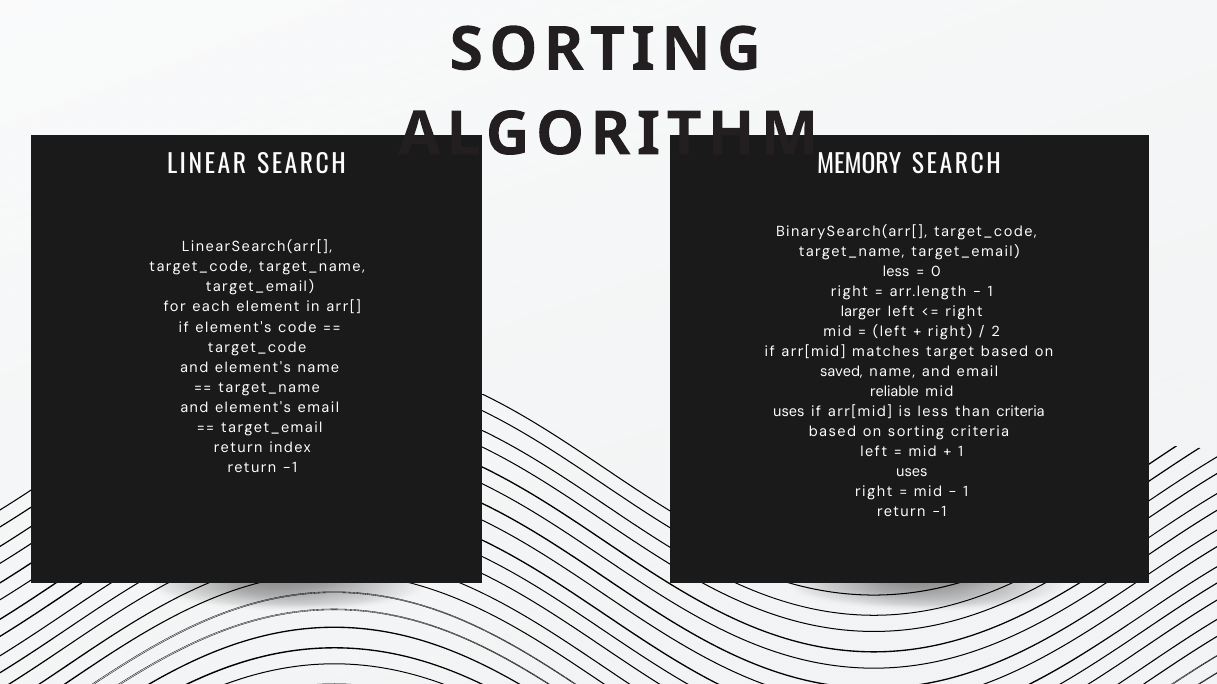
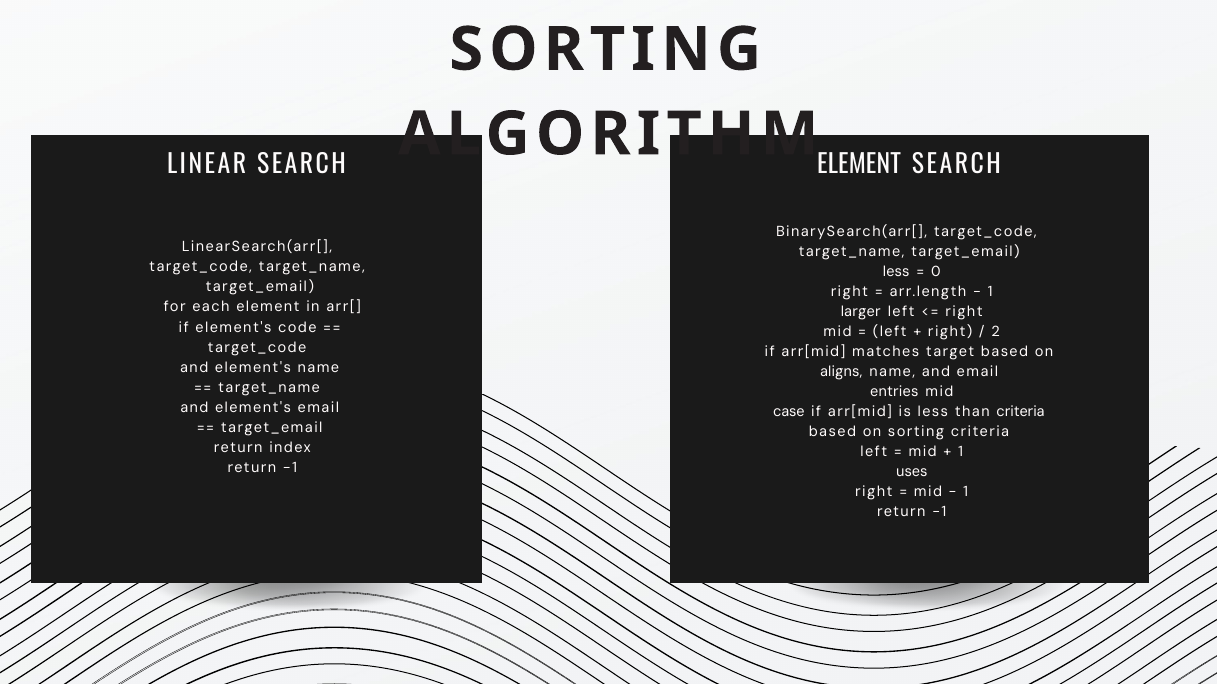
SEARCH MEMORY: MEMORY -> ELEMENT (859, 165)
saved: saved -> aligns (841, 372)
reliable: reliable -> entries (894, 392)
uses: uses -> case (789, 412)
